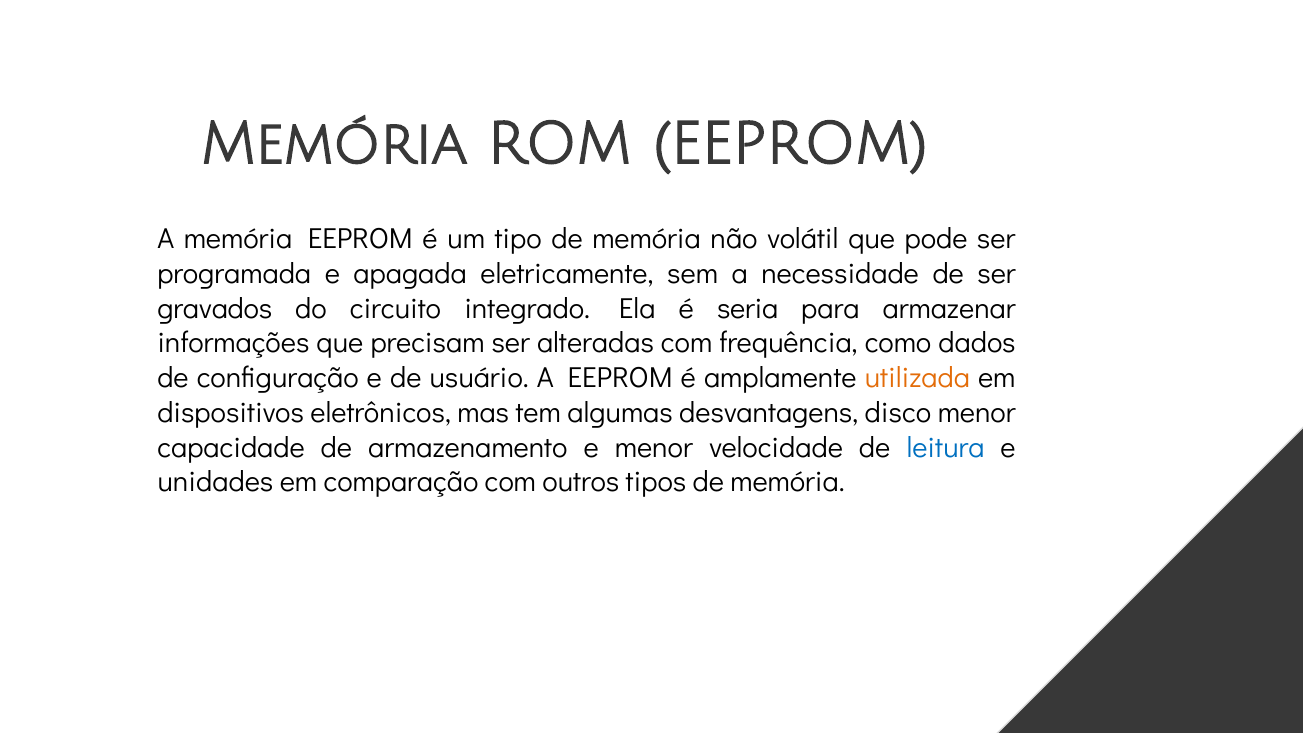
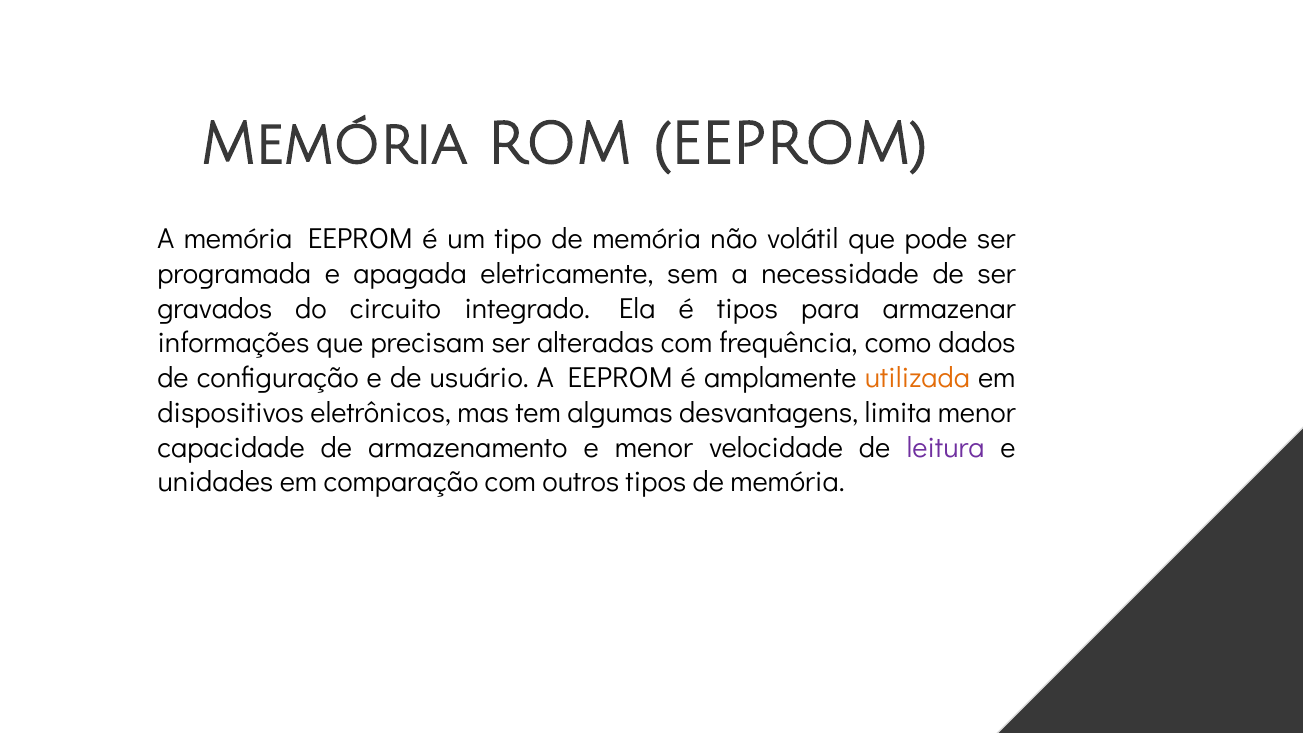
é seria: seria -> tipos (748, 309)
disco: disco -> limita (898, 413)
leitura colour: blue -> purple (946, 448)
